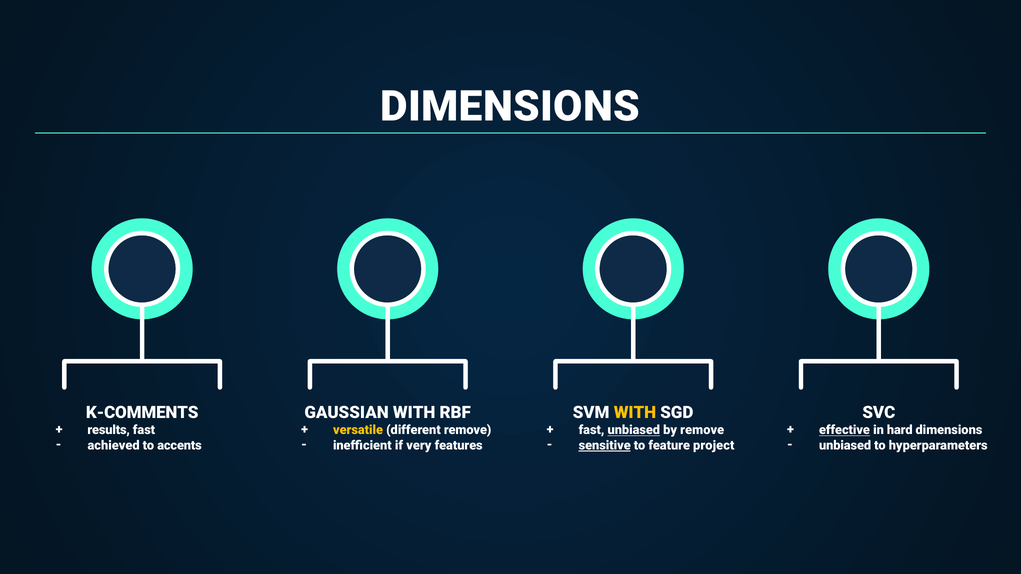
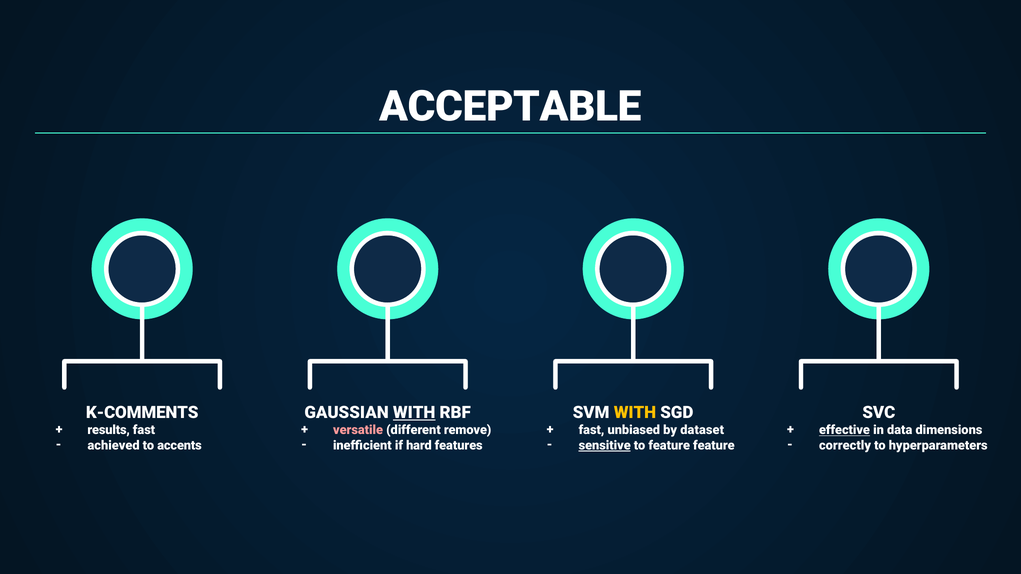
DIMENSIONS: DIMENSIONS -> ACCEPTABLE (510, 107)
WITH underline: none -> present (414, 413)
versatile colour: yellow -> pink (358, 430)
unbiased underline: present -> none (634, 430)
by remove: remove -> dataset (702, 430)
hard: hard -> data (900, 430)
very: very -> hard (419, 446)
feature project: project -> feature (714, 446)
unbiased: unbiased -> correctly (845, 446)
